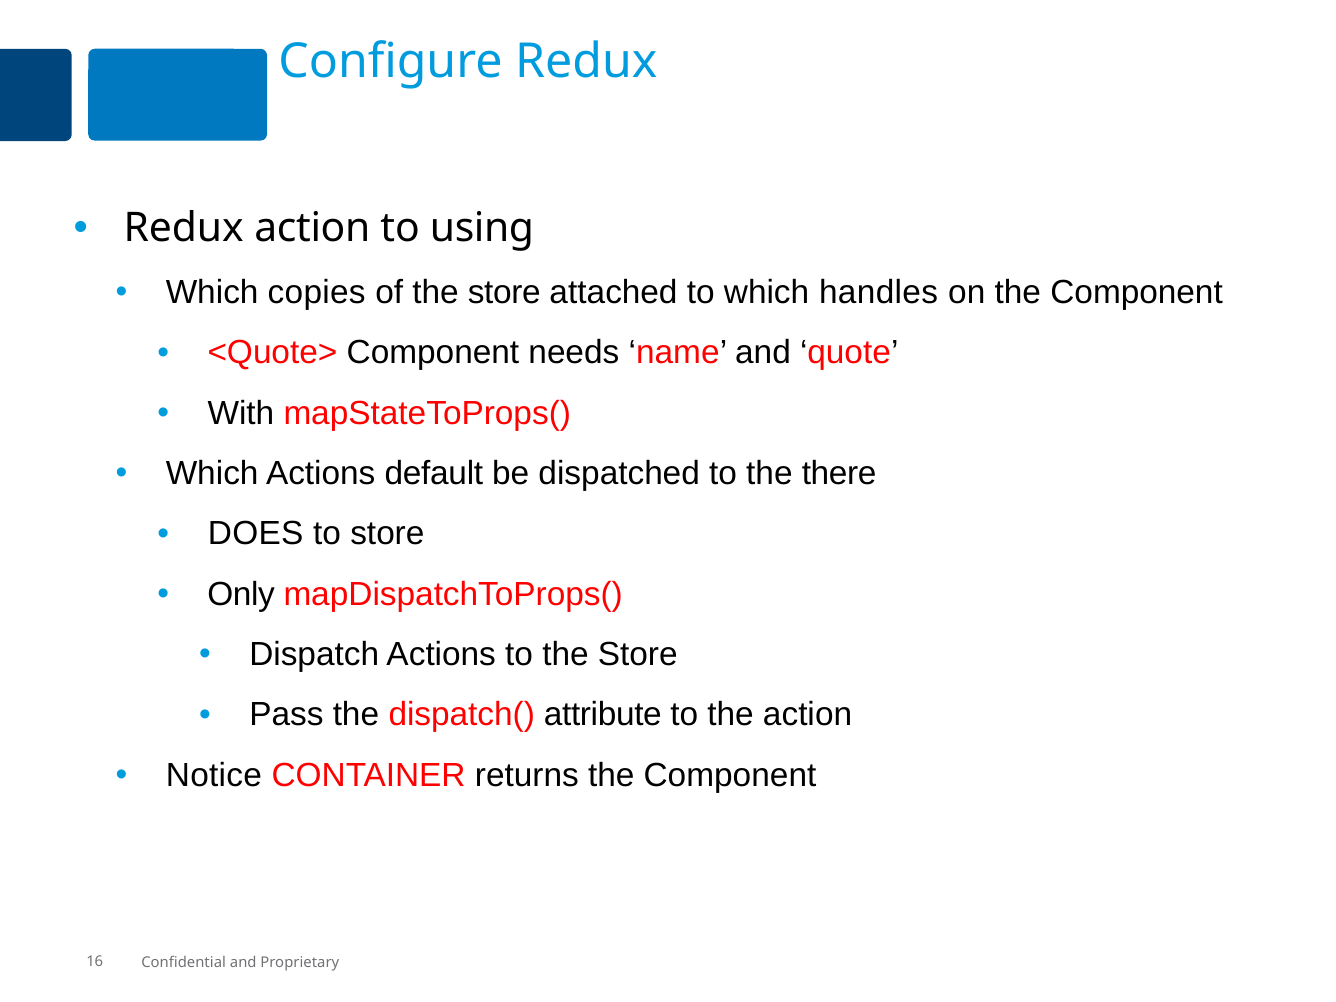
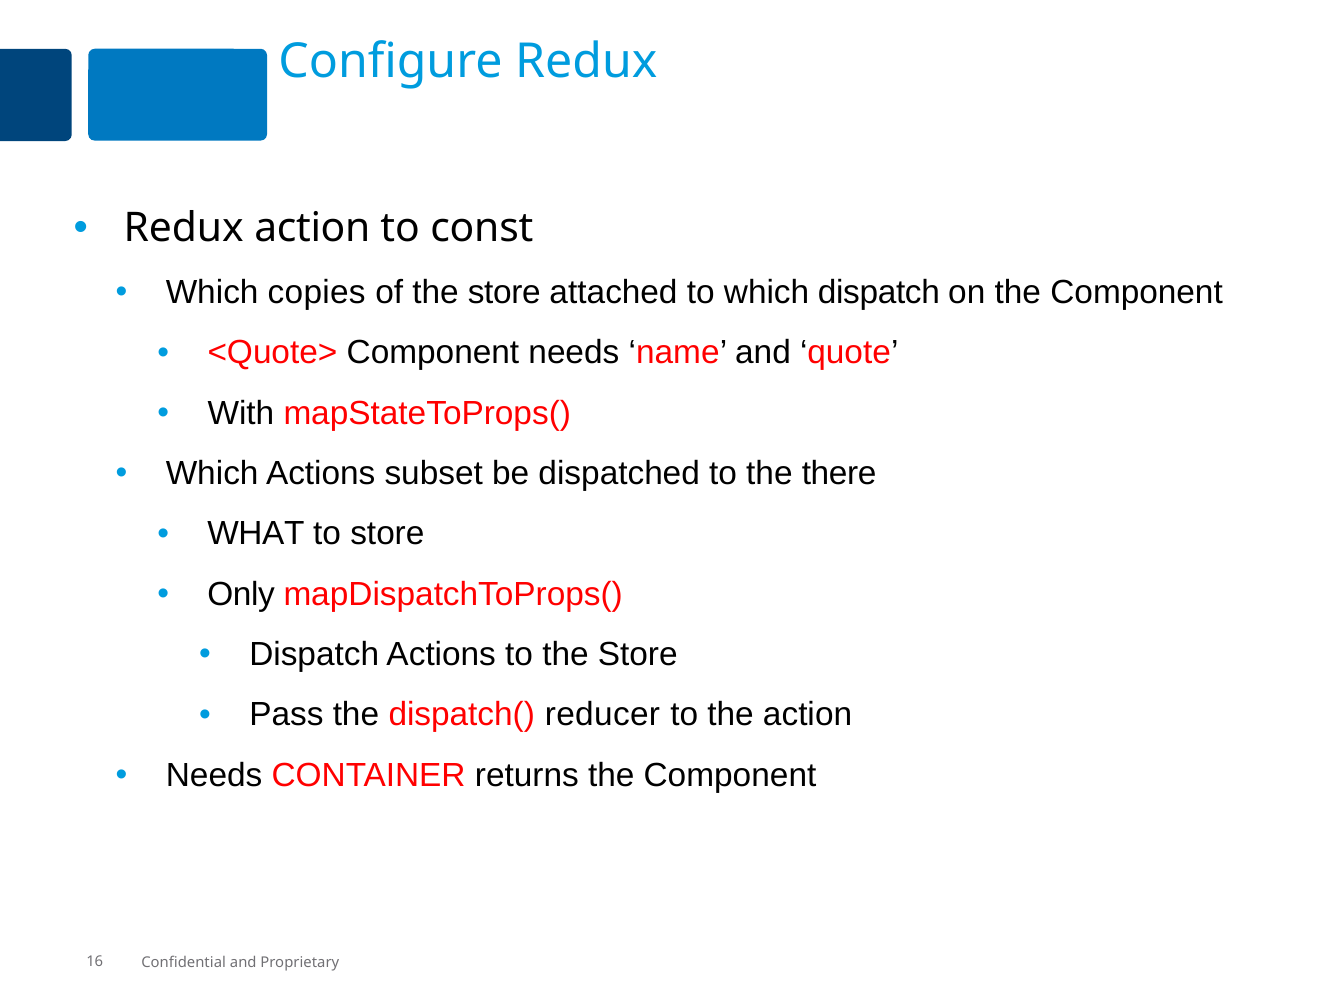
using: using -> const (482, 228)
which handles: handles -> dispatch (879, 293)
default: default -> subset (434, 474)
DOES: DOES -> WHAT (256, 534)
attribute: attribute -> reducer (602, 715)
Notice: Notice -> Needs (214, 775)
